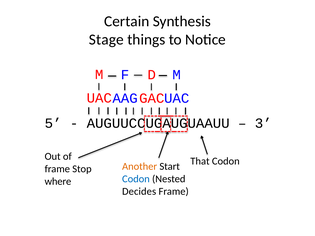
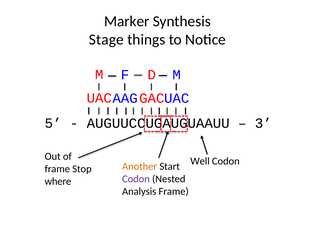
Certain: Certain -> Marker (127, 21)
That: That -> Well (200, 161)
Codon colour: blue -> purple (136, 179)
Decides: Decides -> Analysis (139, 192)
